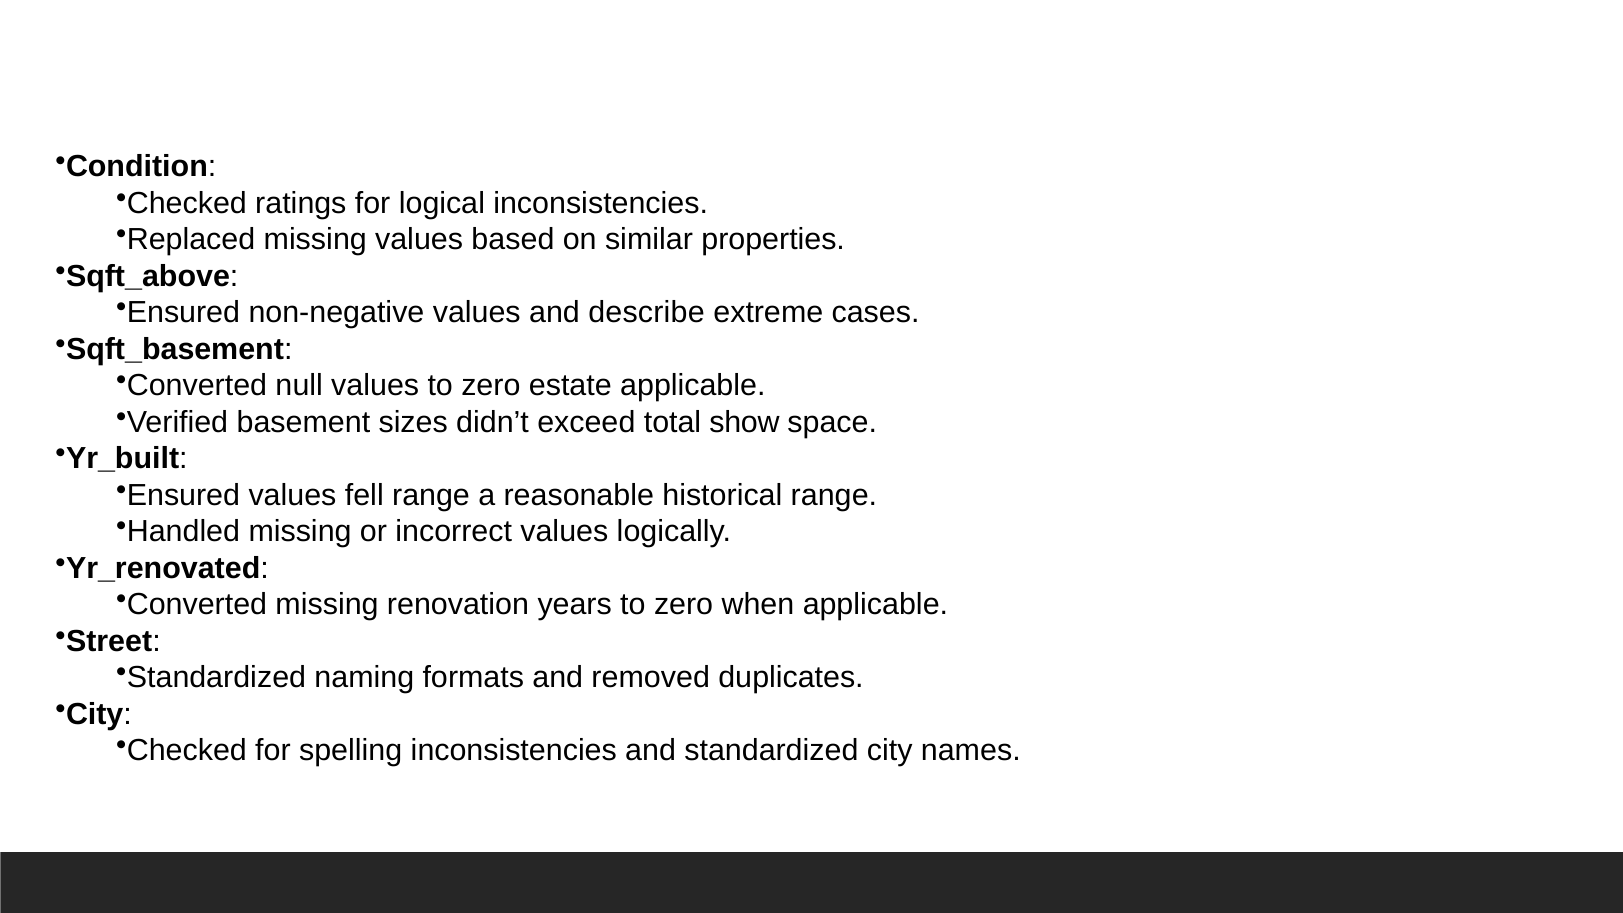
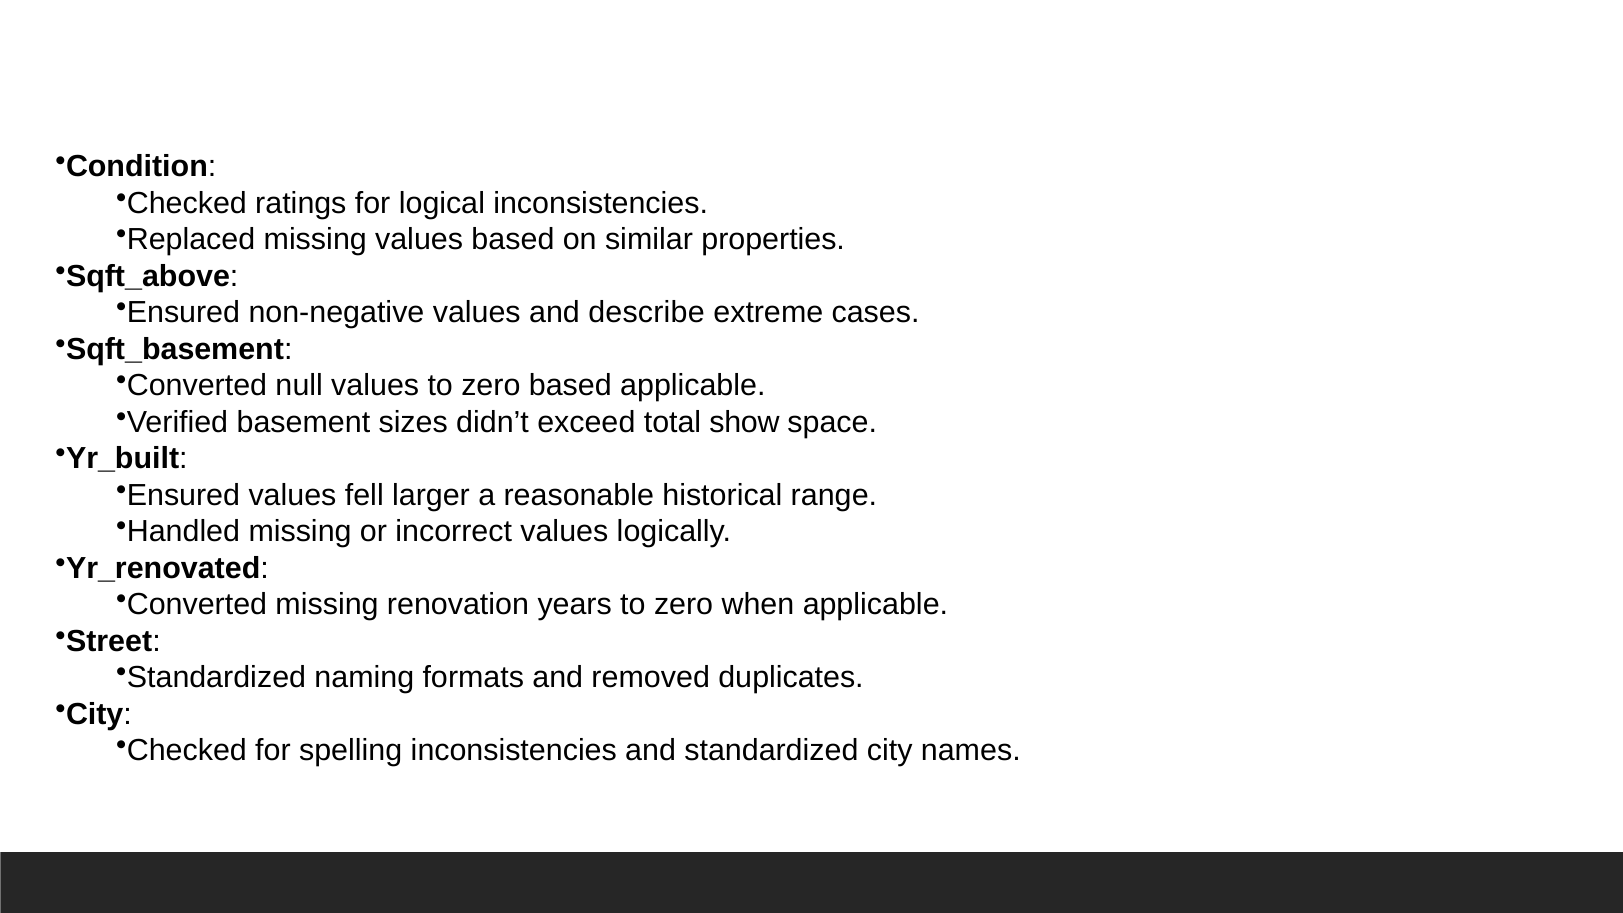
zero estate: estate -> based (570, 386)
fell range: range -> larger (431, 495)
